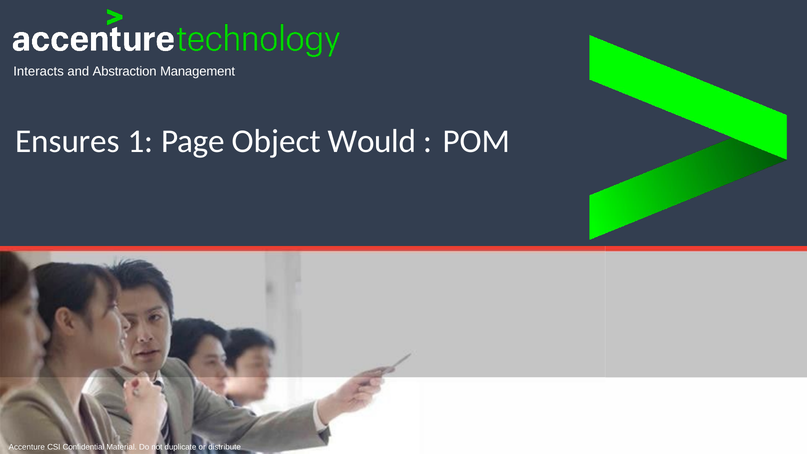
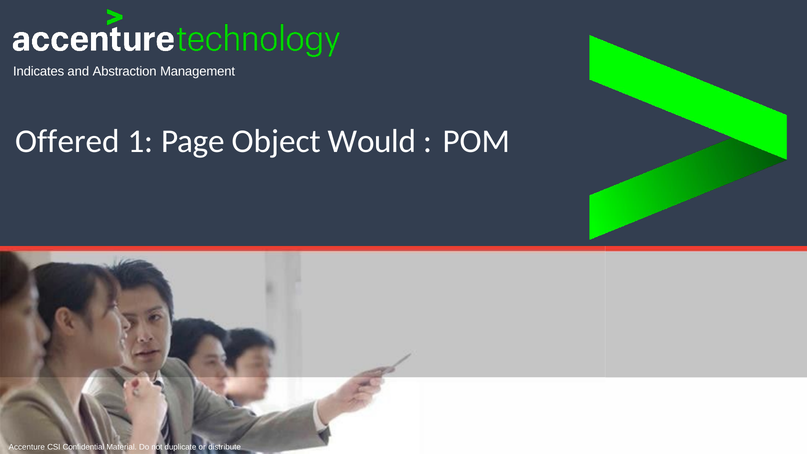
Interacts: Interacts -> Indicates (39, 71)
Ensures: Ensures -> Offered (67, 141)
